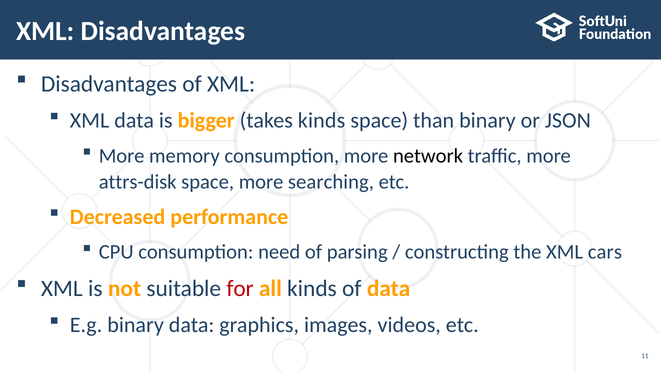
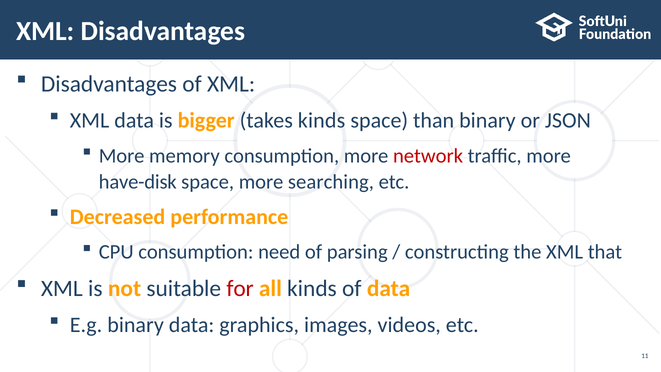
network colour: black -> red (428, 156)
attrs-disk: attrs-disk -> have-disk (138, 182)
cars: cars -> that (605, 252)
